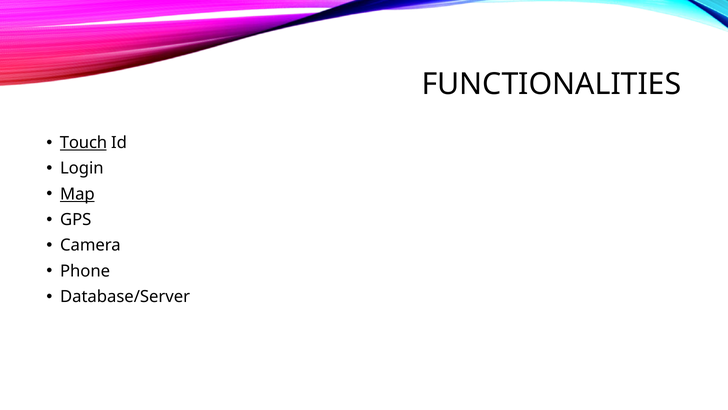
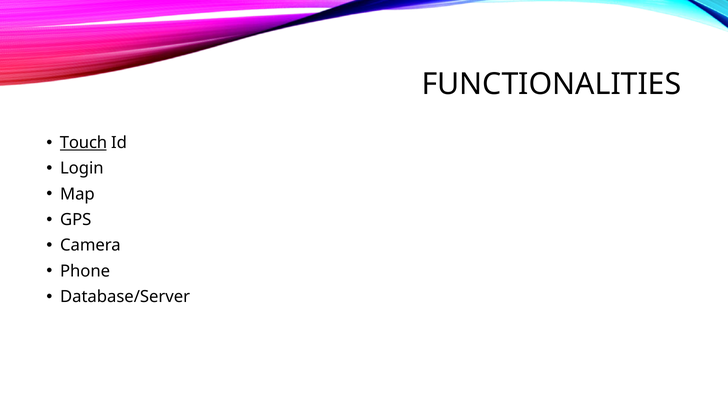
Map underline: present -> none (77, 194)
